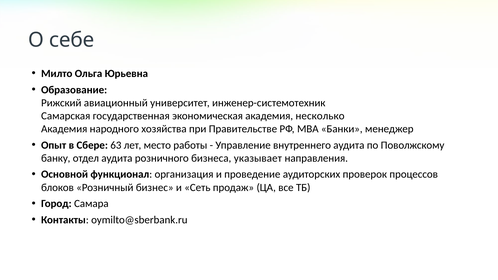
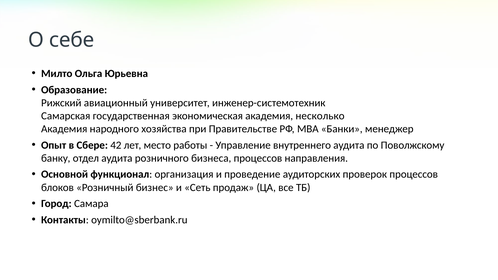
63: 63 -> 42 (116, 145)
бизнеса указывает: указывает -> процессов (258, 158)
